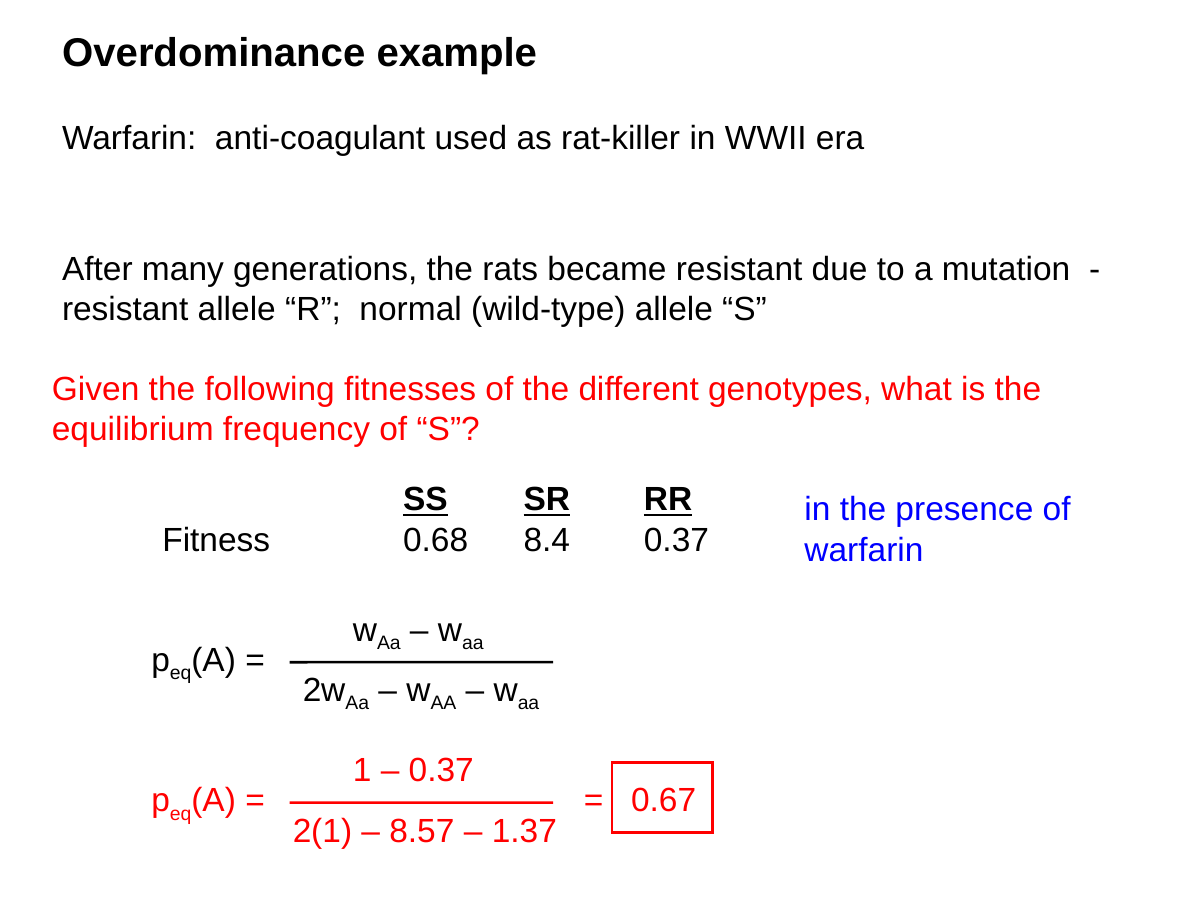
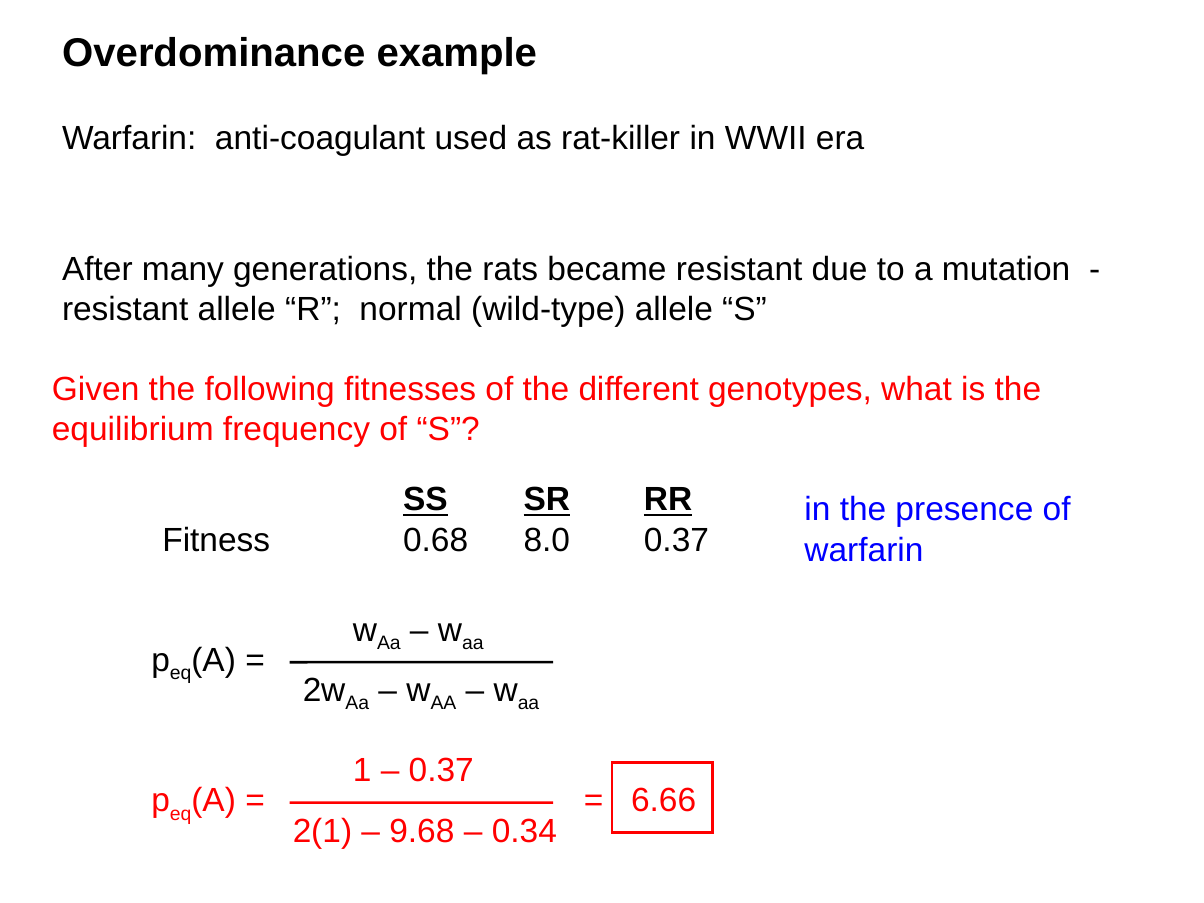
8.4: 8.4 -> 8.0 (547, 540)
0.67: 0.67 -> 6.66 (664, 801)
8.57: 8.57 -> 9.68 (422, 831)
1.37: 1.37 -> 0.34 (524, 831)
